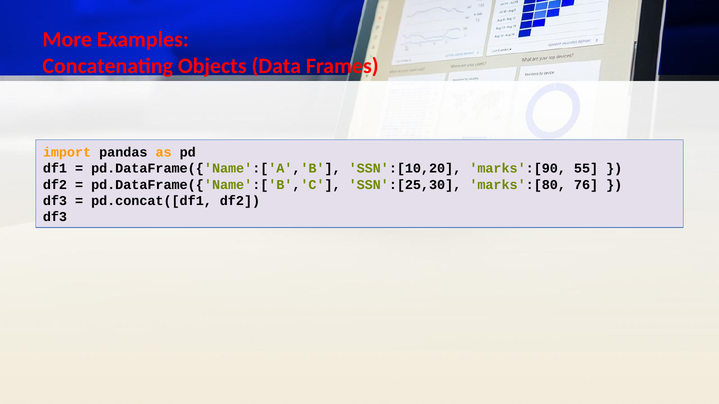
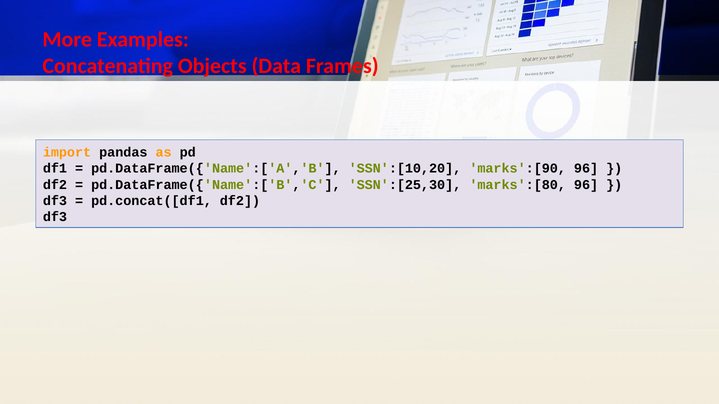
marks':[90 55: 55 -> 96 (586, 169)
marks':[80 76: 76 -> 96 (586, 185)
